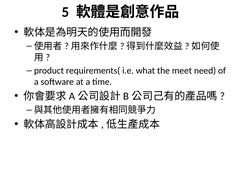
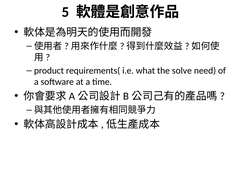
meet: meet -> solve (182, 71)
